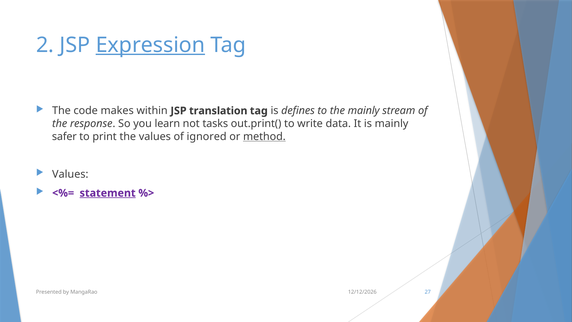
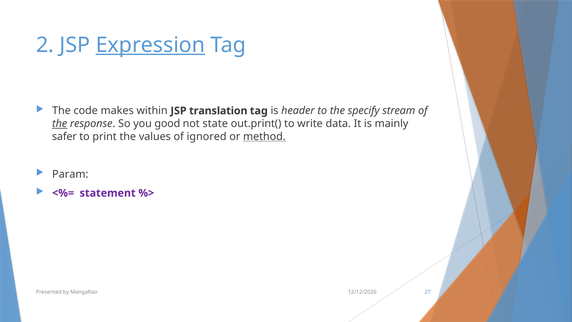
defines: defines -> header (298, 111)
the mainly: mainly -> specify (364, 111)
the underline: none -> present (60, 124)
learn: learn -> good (167, 124)
tasks: tasks -> state (215, 124)
Values: Values -> Param (70, 174)
statement underline: present -> none (108, 193)
